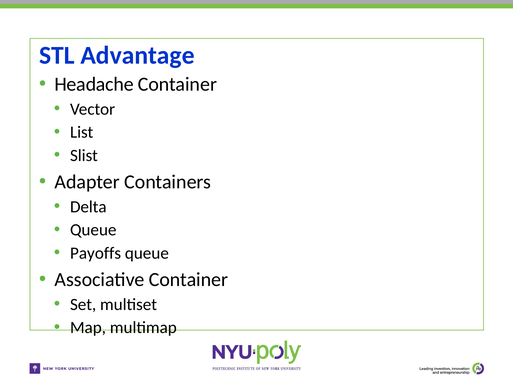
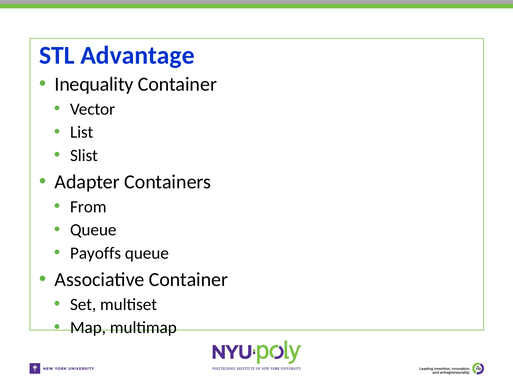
Headache: Headache -> Inequality (94, 84)
Delta: Delta -> From (88, 207)
